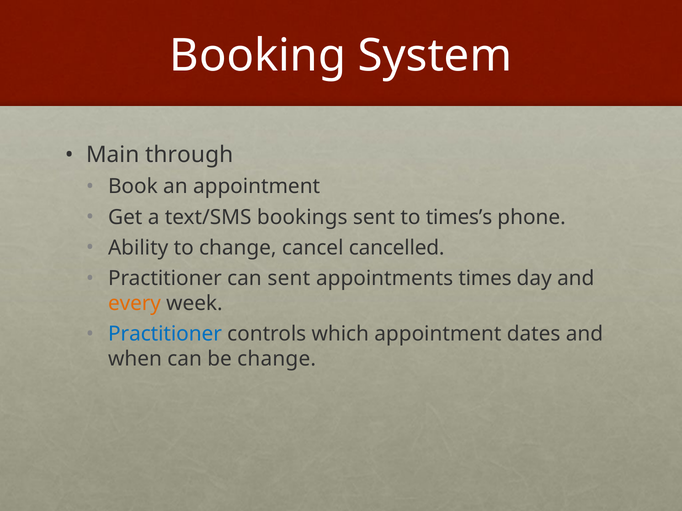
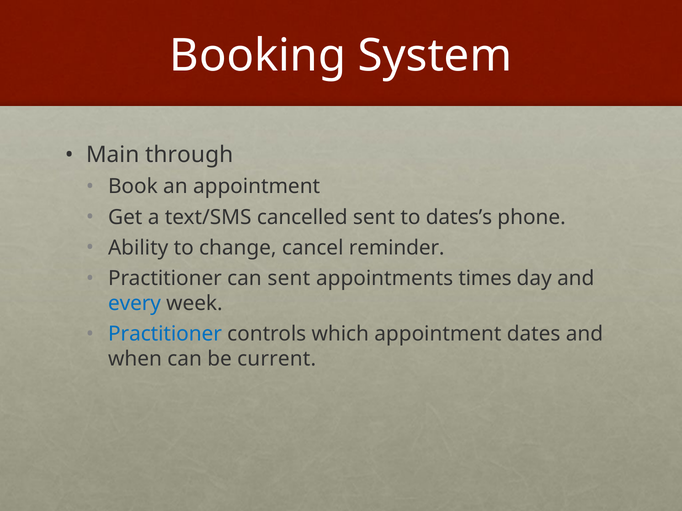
bookings: bookings -> cancelled (302, 217)
times’s: times’s -> dates’s (459, 217)
cancelled: cancelled -> reminder (397, 248)
every colour: orange -> blue (134, 304)
be change: change -> current (277, 359)
